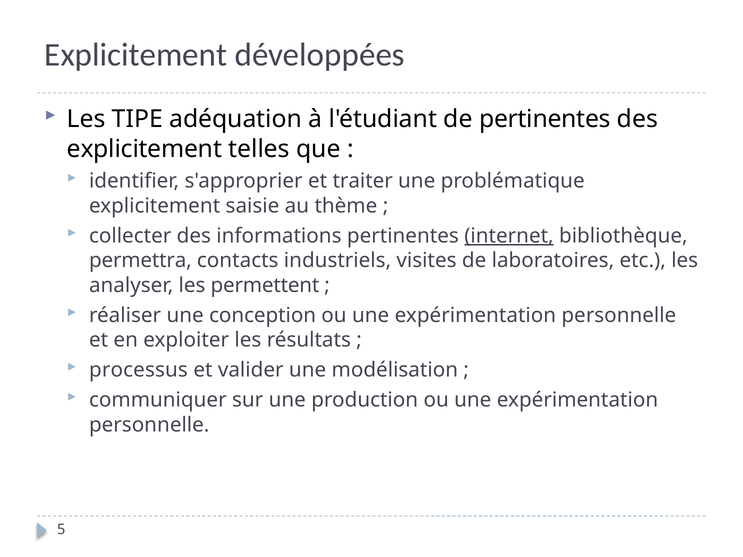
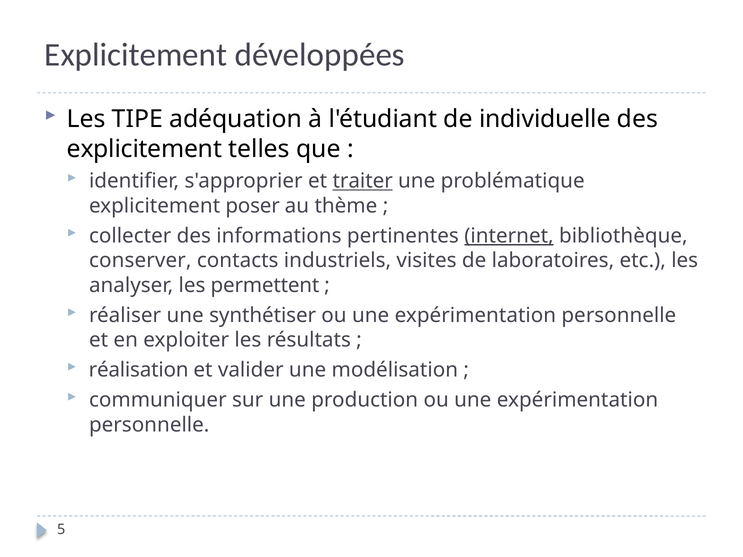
de pertinentes: pertinentes -> individuelle (545, 119)
traiter underline: none -> present (363, 181)
saisie: saisie -> poser (253, 206)
permettra: permettra -> conserver (140, 261)
conception: conception -> synthétiser (263, 316)
processus: processus -> réalisation (139, 370)
